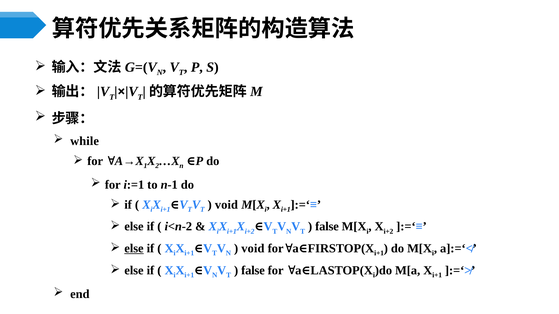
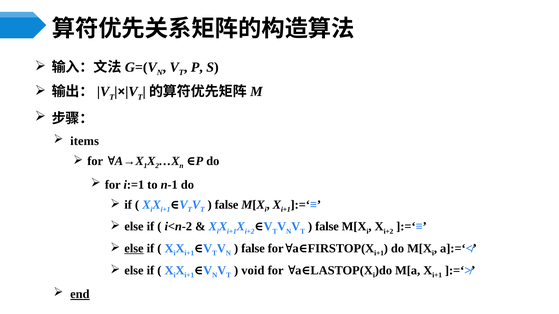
while: while -> items (85, 141)
void: void -> false (227, 205)
void: void -> false (253, 249)
false: false -> void (253, 271)
end underline: none -> present (80, 295)
